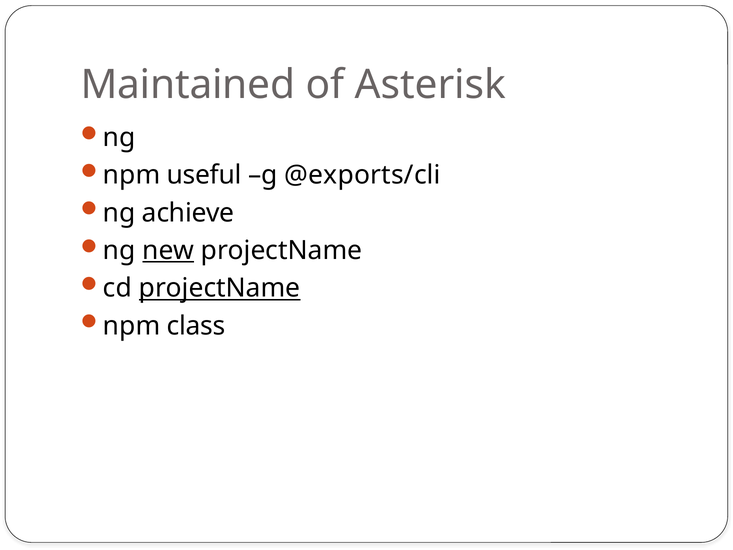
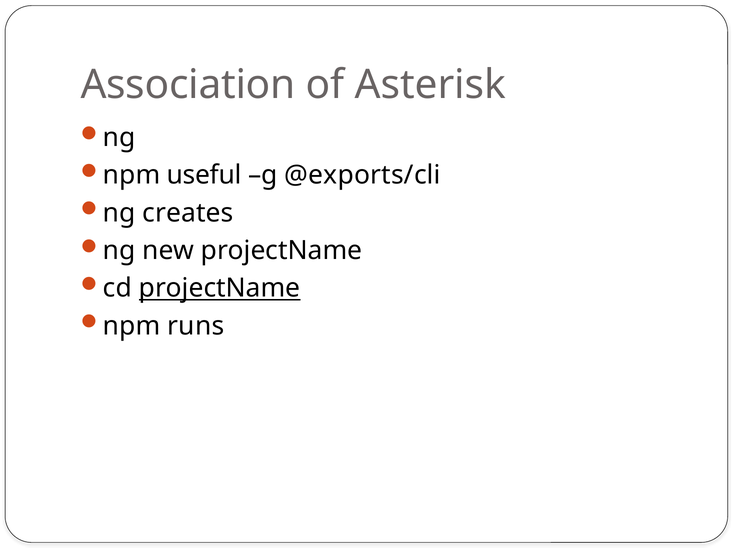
Maintained: Maintained -> Association (188, 85)
achieve: achieve -> creates (188, 213)
new underline: present -> none (168, 250)
class: class -> runs (196, 326)
